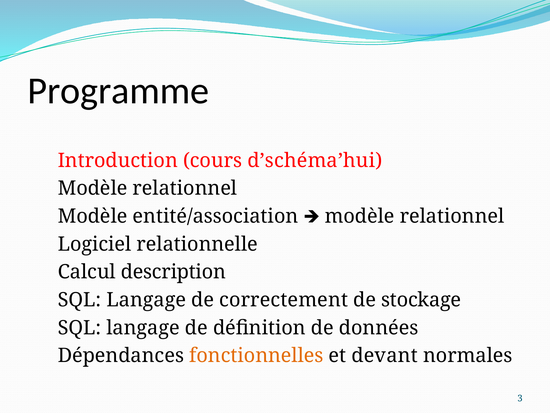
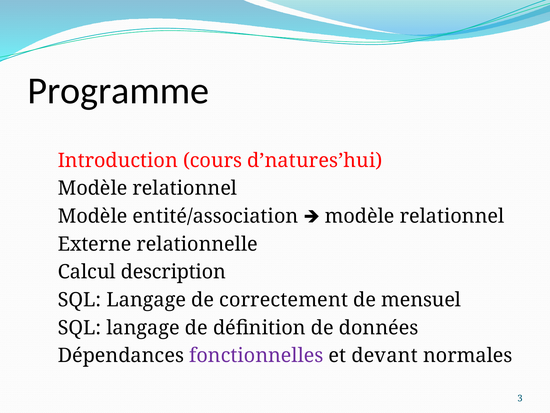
d’schéma’hui: d’schéma’hui -> d’natures’hui (315, 160)
Logiciel: Logiciel -> Externe (95, 244)
stockage: stockage -> mensuel (421, 300)
fonctionnelles colour: orange -> purple (256, 355)
